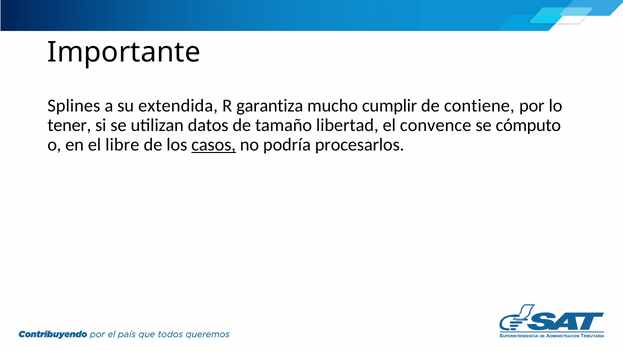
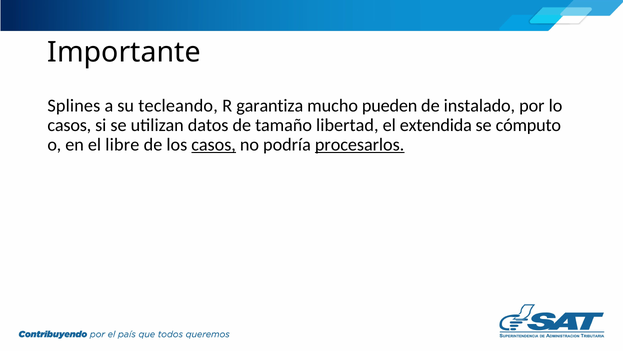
extendida: extendida -> tecleando (178, 105)
cumplir: cumplir -> pueden (390, 105)
contiene: contiene -> instalado (479, 105)
tener: tener -> casos (69, 125)
convence: convence -> extendida (436, 125)
procesarlos underline: none -> present (360, 145)
